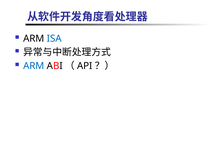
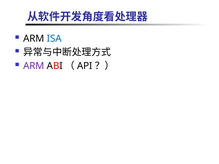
ARM colour: blue -> purple (34, 66)
